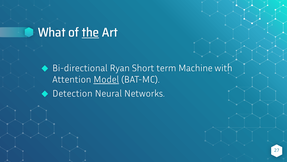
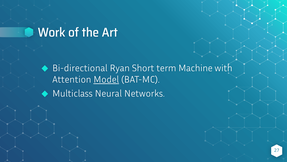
What: What -> Work (52, 32)
the underline: present -> none (90, 32)
Detection: Detection -> Multiclass (72, 93)
